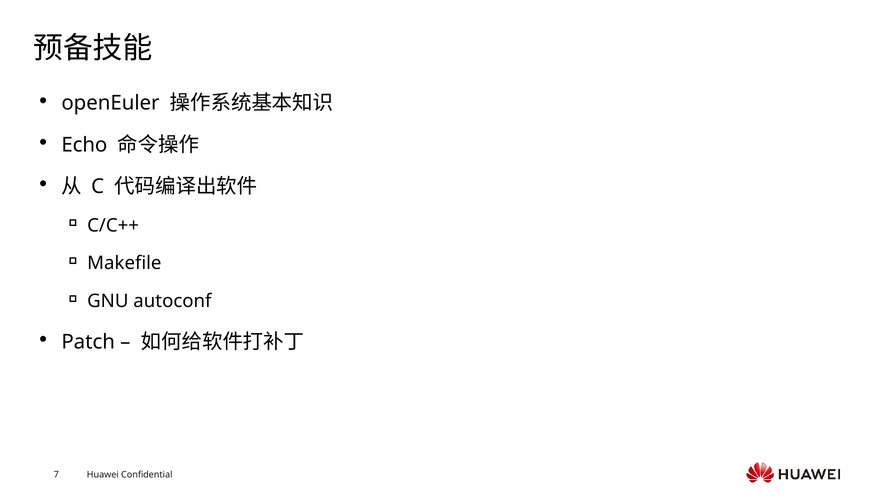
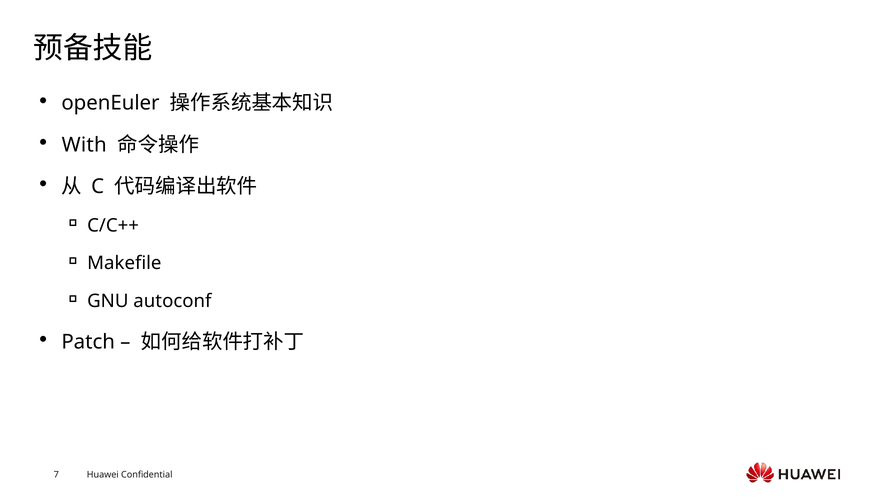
Echo: Echo -> With (84, 145)
